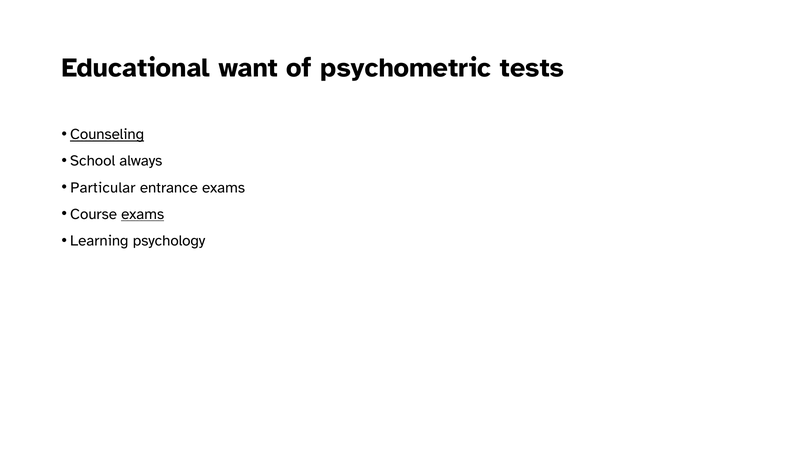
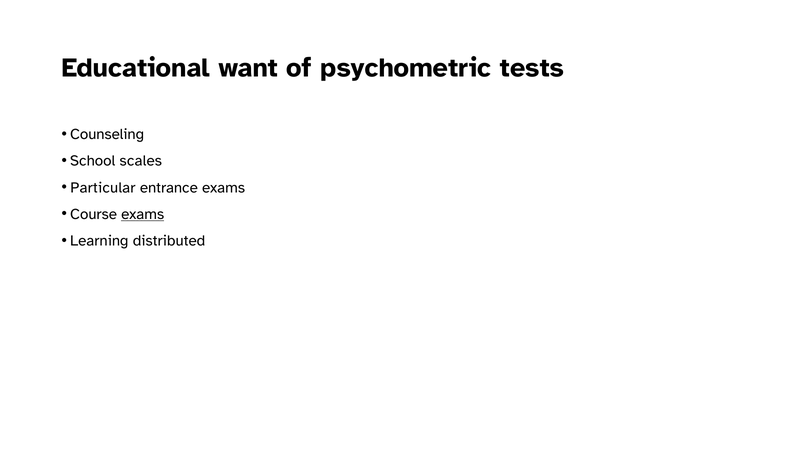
Counseling underline: present -> none (107, 134)
always: always -> scales (141, 161)
psychology: psychology -> distributed (169, 241)
